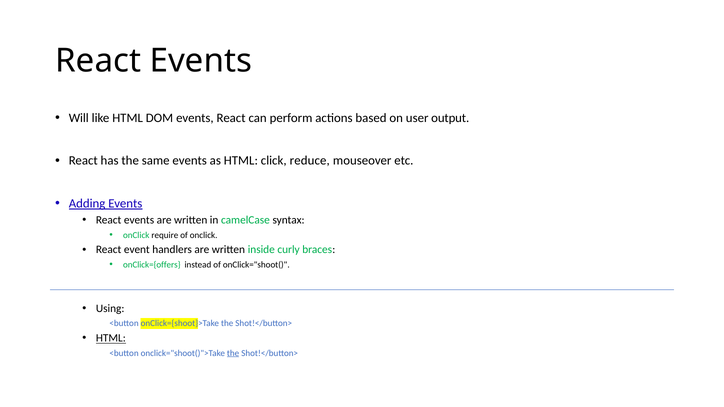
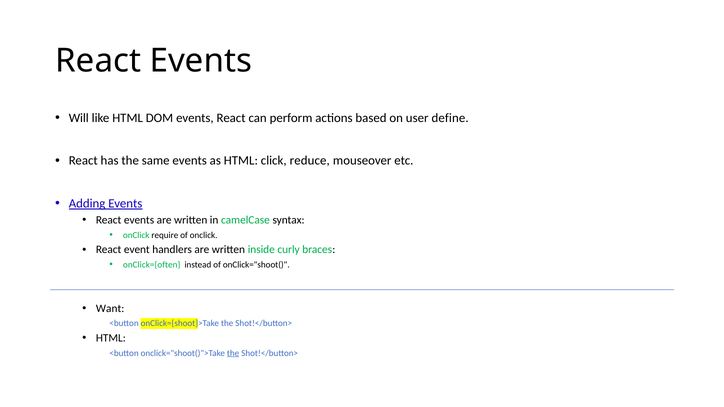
output: output -> define (450, 118)
onClick={offers: onClick={offers -> onClick={often (152, 265)
Using: Using -> Want (110, 309)
HTML underline: present -> none (111, 338)
